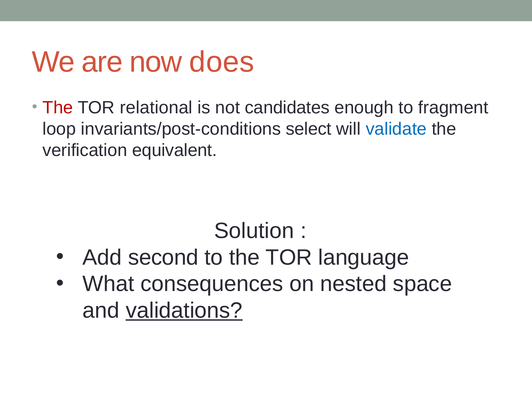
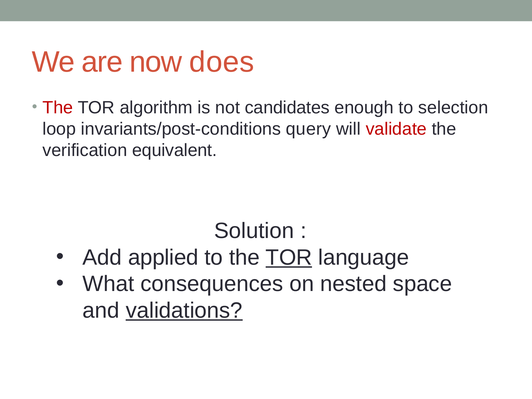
relational: relational -> algorithm (156, 108)
fragment: fragment -> selection (453, 108)
select: select -> query (308, 129)
validate colour: blue -> red (396, 129)
second: second -> applied (163, 257)
TOR underline: none -> present (289, 257)
